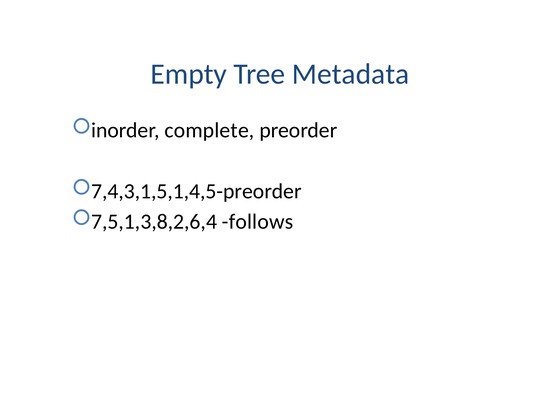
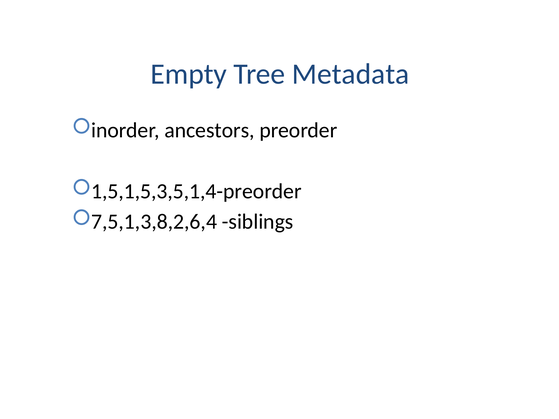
complete: complete -> ancestors (210, 130)
7,4,3,1,5,1,4,5-preorder: 7,4,3,1,5,1,4,5-preorder -> 1,5,1,5,3,5,1,4-preorder (196, 191)
follows: follows -> siblings (258, 222)
